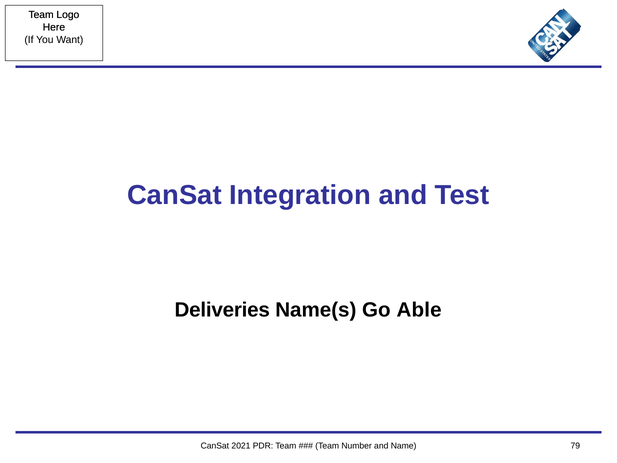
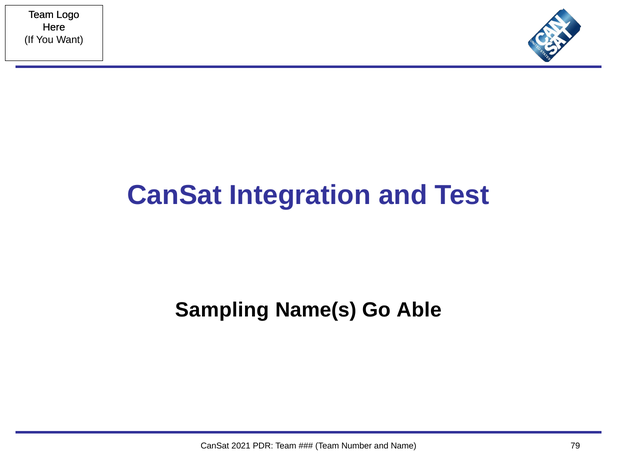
Deliveries: Deliveries -> Sampling (222, 310)
